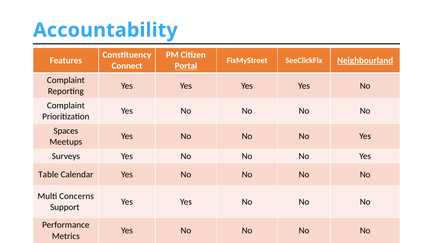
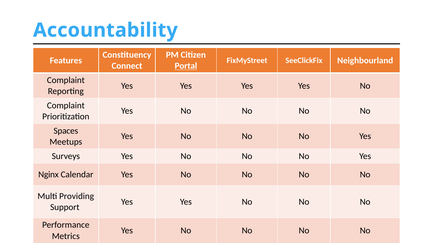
Neighbourland underline: present -> none (365, 61)
Table: Table -> Nginx (48, 175)
Concerns: Concerns -> Providing (77, 197)
